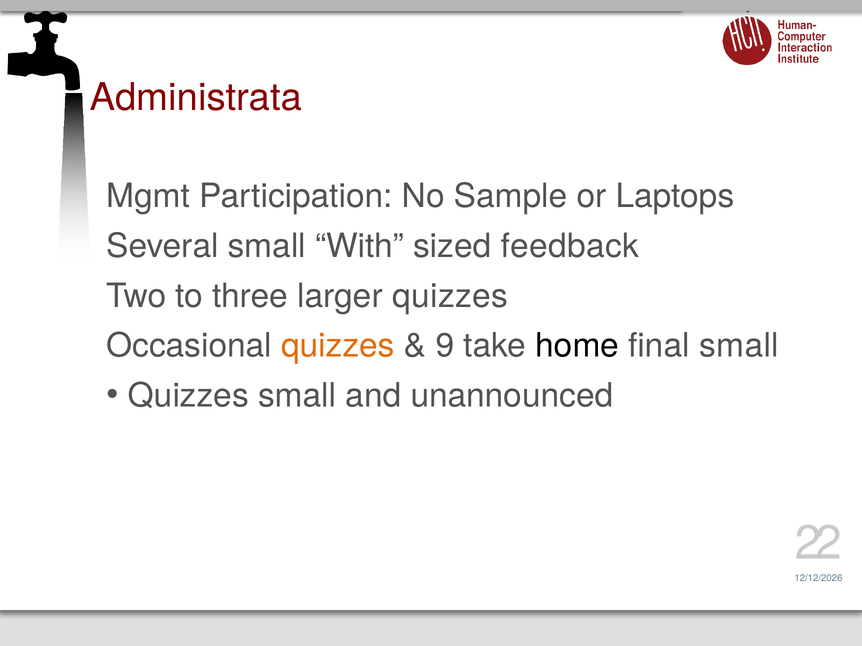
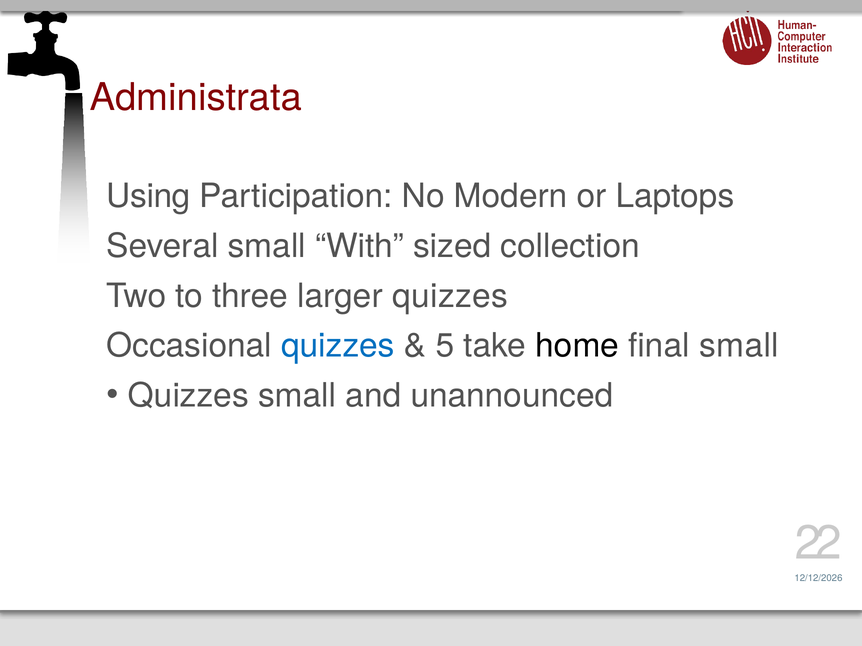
Mgmt: Mgmt -> Using (148, 197)
Sample: Sample -> Modern (511, 197)
feedback: feedback -> collection (570, 246)
quizzes colour: orange -> blue (338, 346)
9: 9 -> 5 (445, 346)
